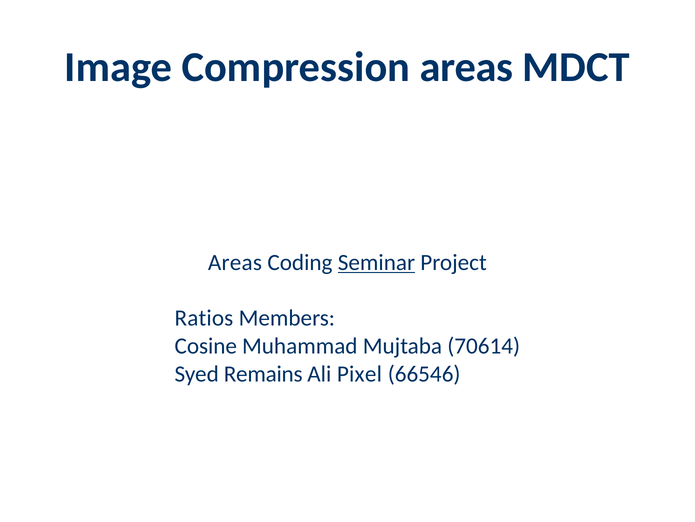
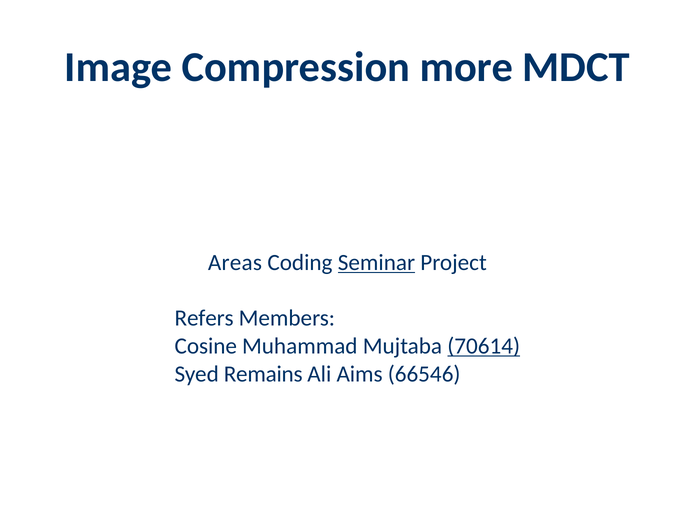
Compression areas: areas -> more (466, 67)
Ratios: Ratios -> Refers (204, 318)
70614 underline: none -> present (484, 346)
Pixel: Pixel -> Aims (360, 373)
